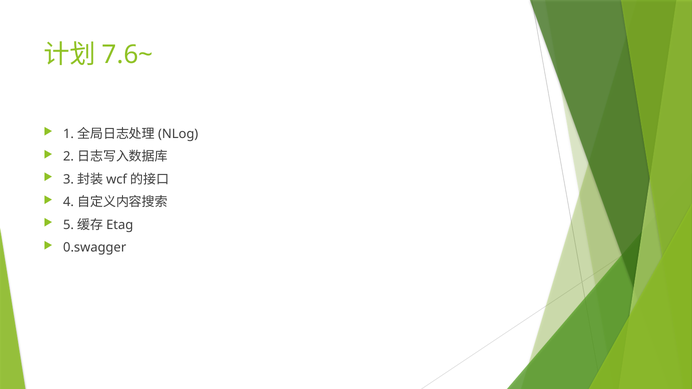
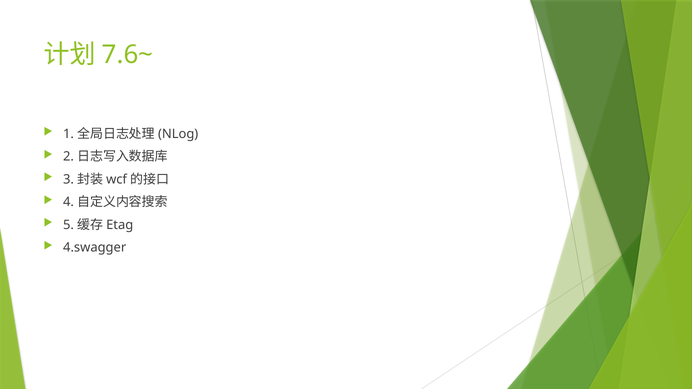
0.swagger: 0.swagger -> 4.swagger (95, 248)
